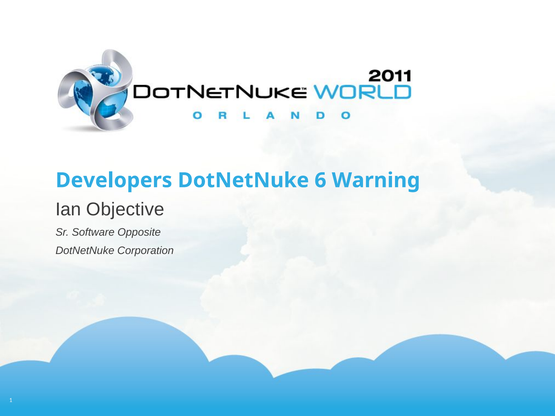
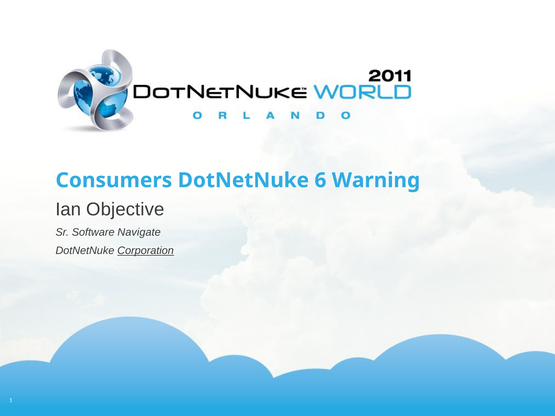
Developers: Developers -> Consumers (114, 180)
Opposite: Opposite -> Navigate (139, 232)
Corporation underline: none -> present (146, 251)
